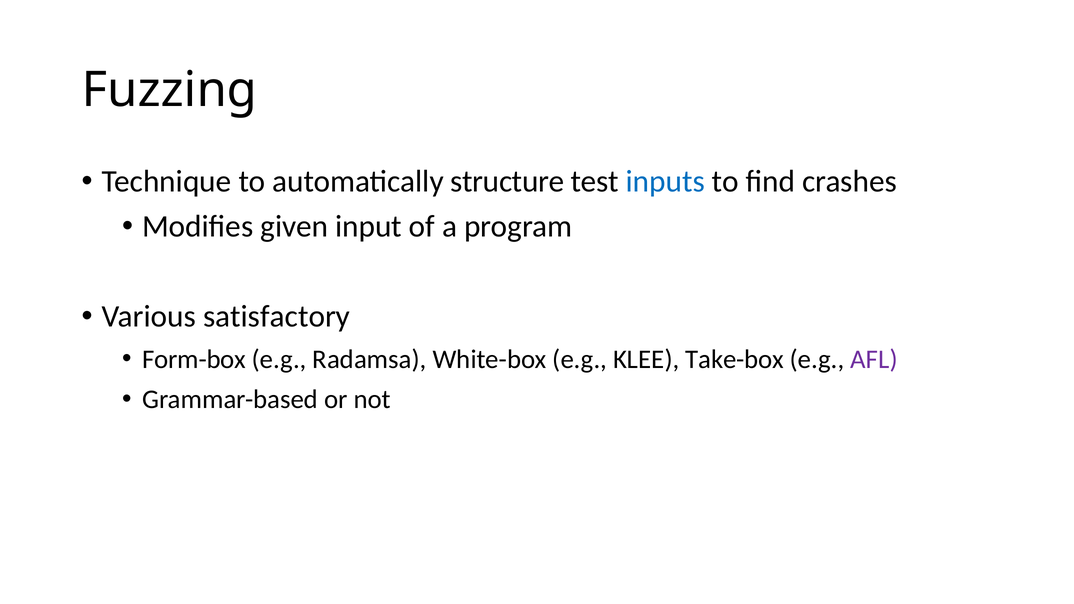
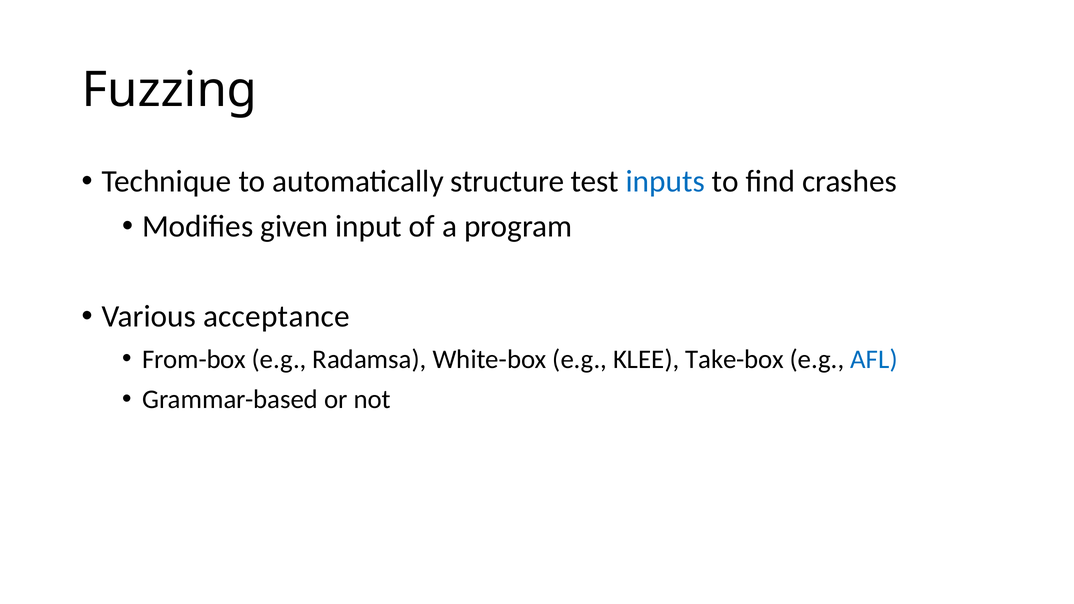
satisfactory: satisfactory -> acceptance (276, 317)
Form-box: Form-box -> From-box (194, 359)
AFL colour: purple -> blue (874, 359)
